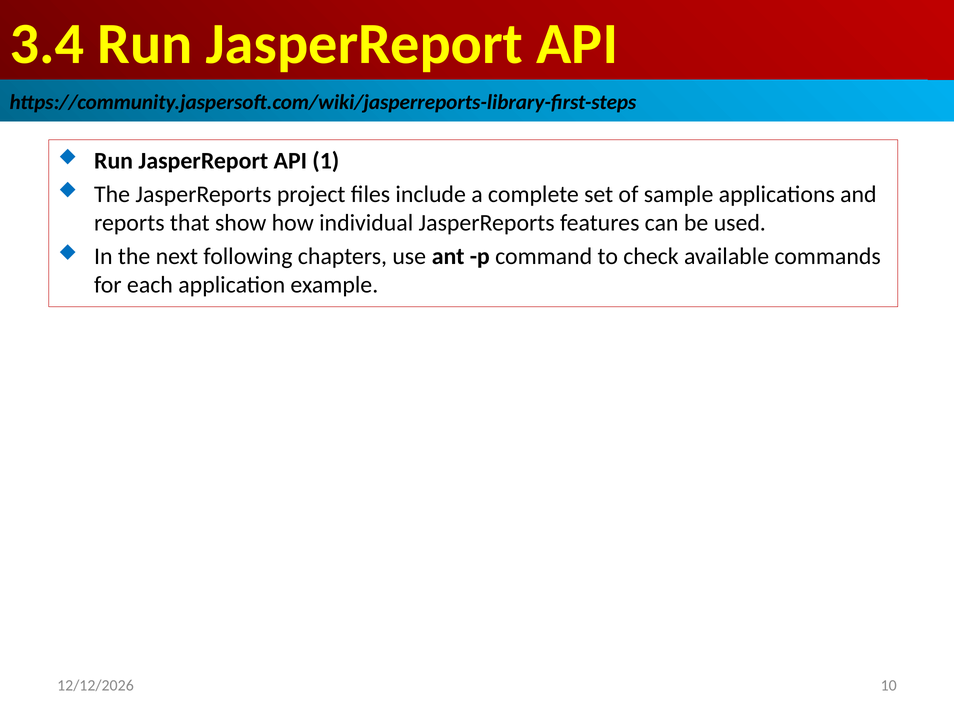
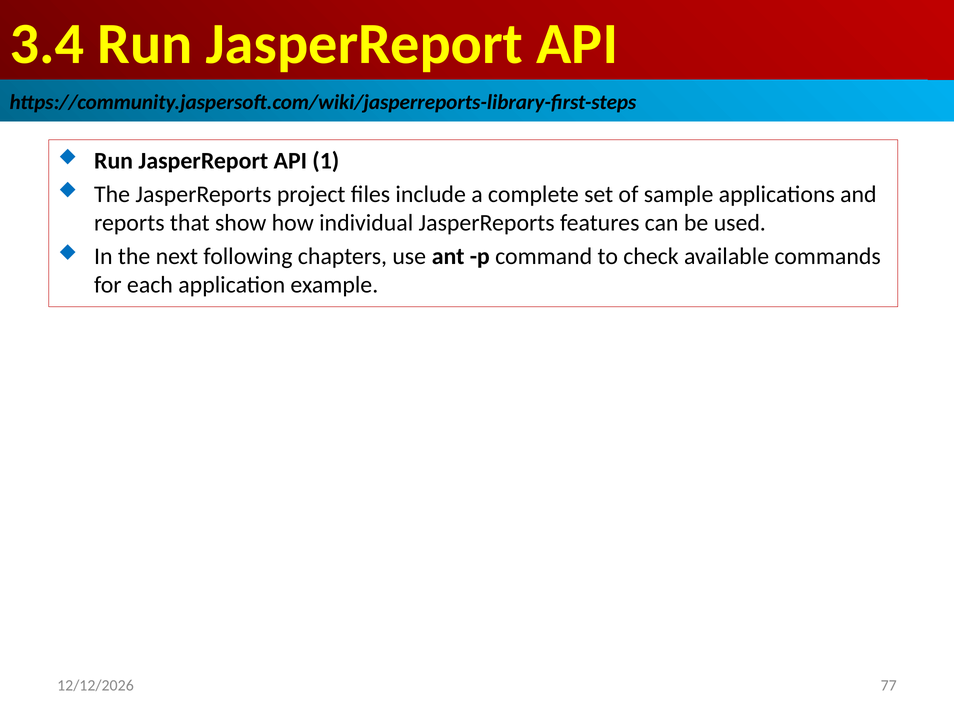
10: 10 -> 77 (889, 685)
